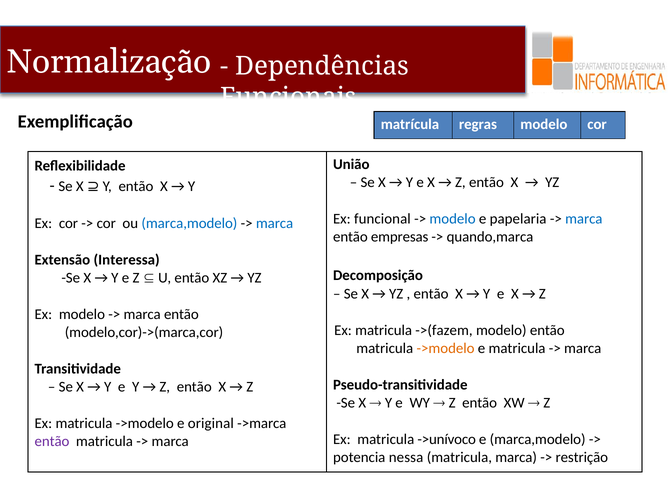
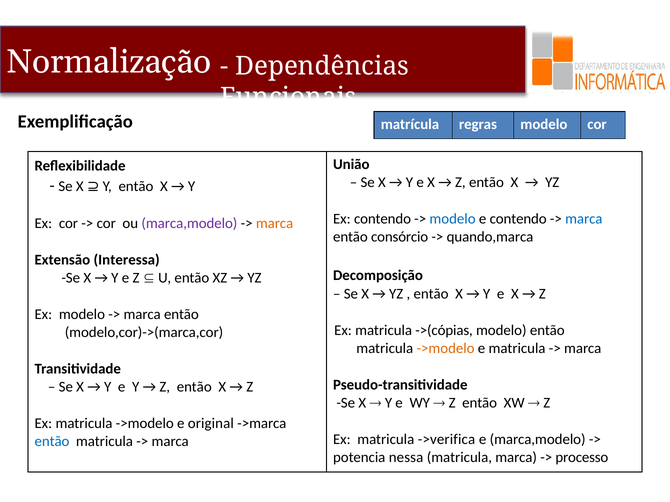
Ex funcional: funcional -> contendo (383, 219)
e papelaria: papelaria -> contendo (518, 219)
marca,modelo colour: blue -> purple (189, 223)
marca colour: blue -> orange (275, 223)
empresas: empresas -> consórcio (400, 237)
->(fazem: ->(fazem -> ->(cópias (444, 330)
->unívoco: ->unívoco -> ->verifica (446, 440)
então colour: purple -> blue (52, 442)
restrição: restrição -> processo (582, 458)
